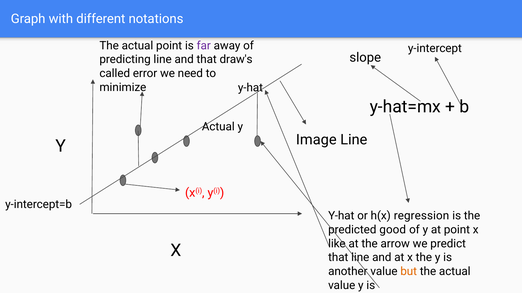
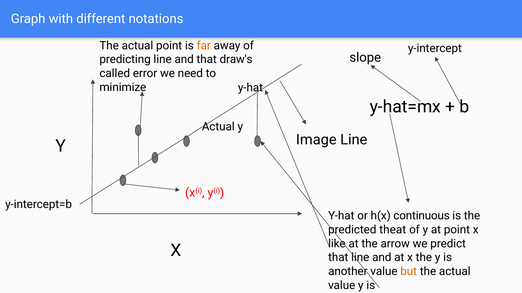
far colour: purple -> orange (204, 46)
regression: regression -> continuous (422, 216)
good: good -> theat (393, 230)
